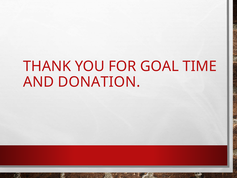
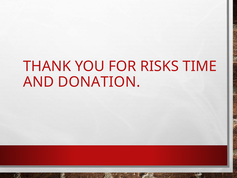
GOAL: GOAL -> RISKS (159, 66)
